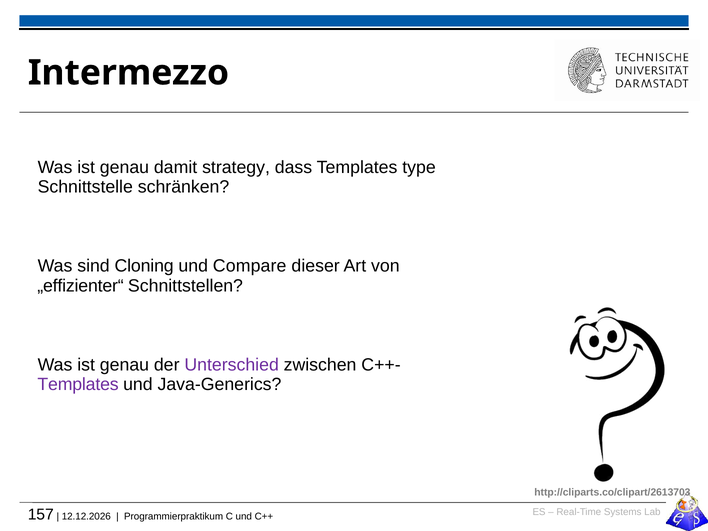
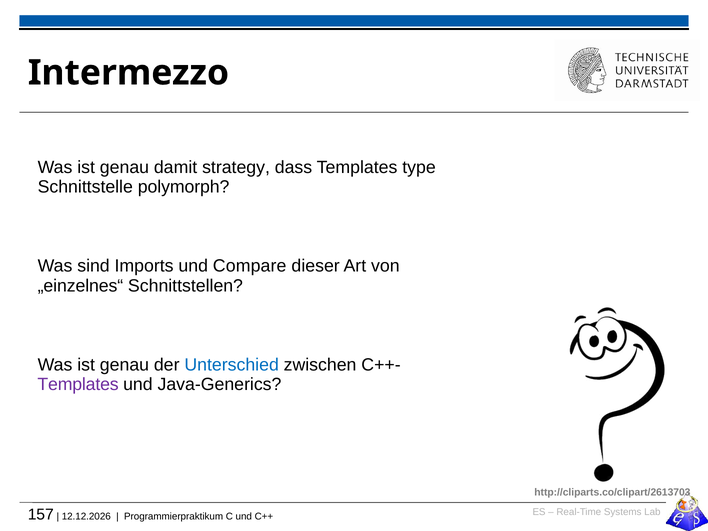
schränken: schränken -> polymorph (184, 187)
Cloning: Cloning -> Imports (144, 266)
„effizienter“: „effizienter“ -> „einzelnes“ (80, 286)
Unterschied colour: purple -> blue (232, 365)
